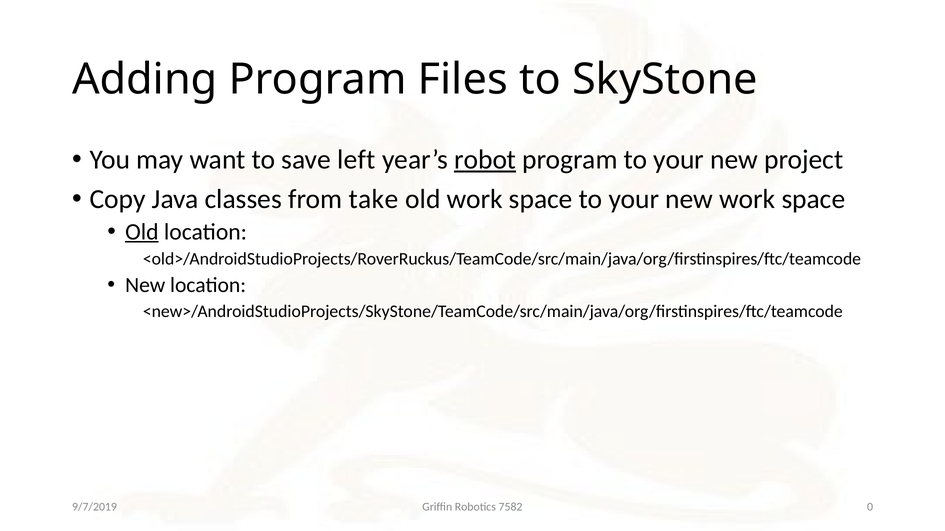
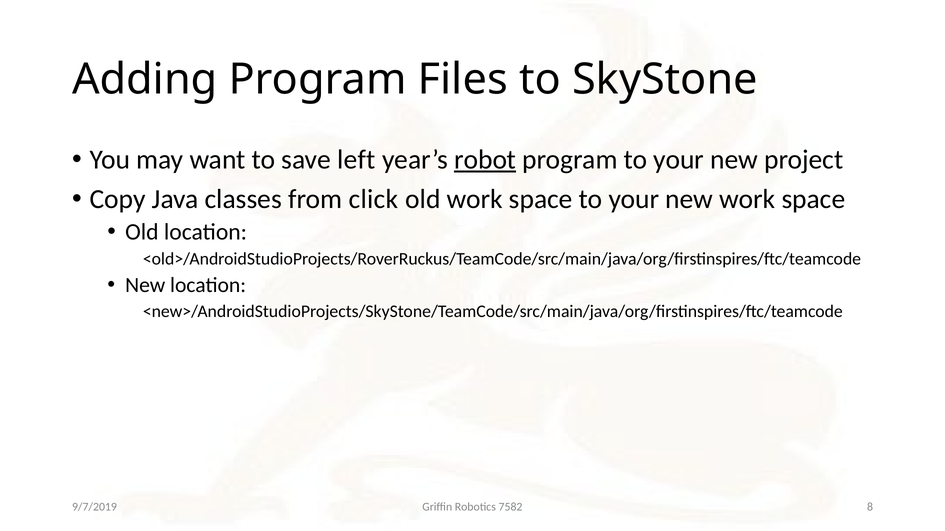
take: take -> click (374, 199)
Old underline: present -> none (142, 232)
0: 0 -> 8 (870, 508)
